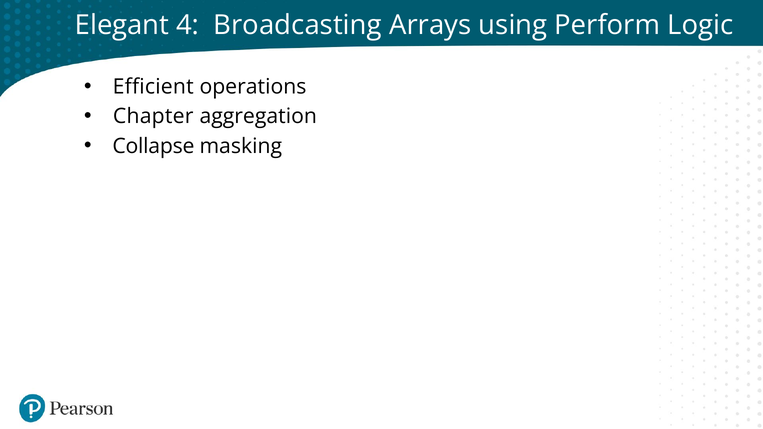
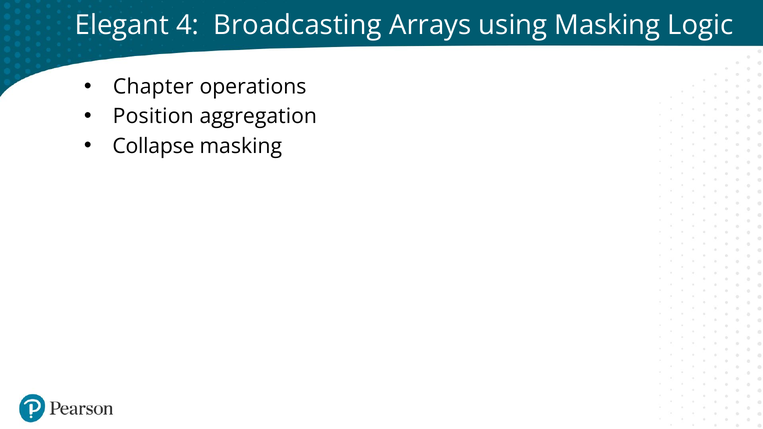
using Perform: Perform -> Masking (607, 25)
Efficient: Efficient -> Chapter (153, 87)
Chapter: Chapter -> Position (153, 116)
